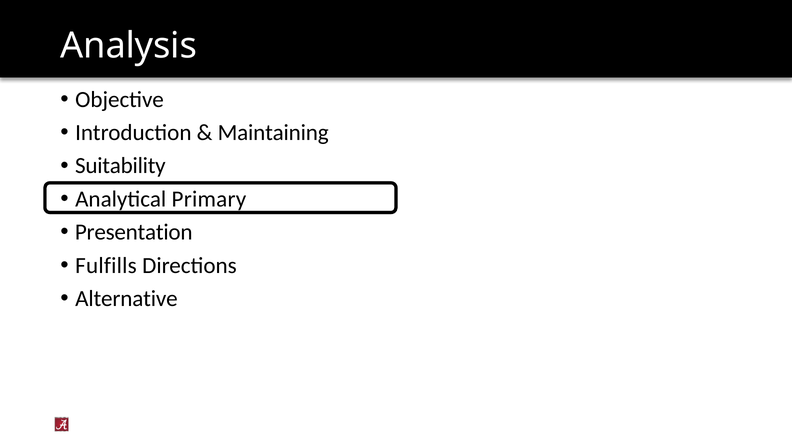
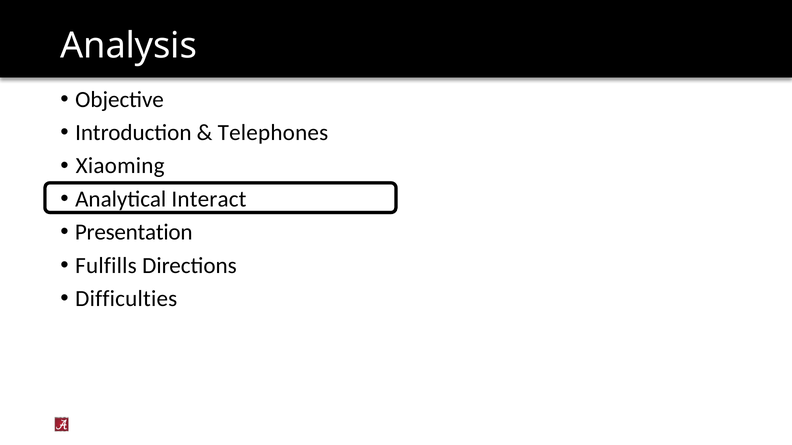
Maintaining: Maintaining -> Telephones (273, 133)
Suitability: Suitability -> Xiaoming (120, 166)
Primary: Primary -> Interact (209, 199)
Alternative: Alternative -> Difficulties (126, 299)
